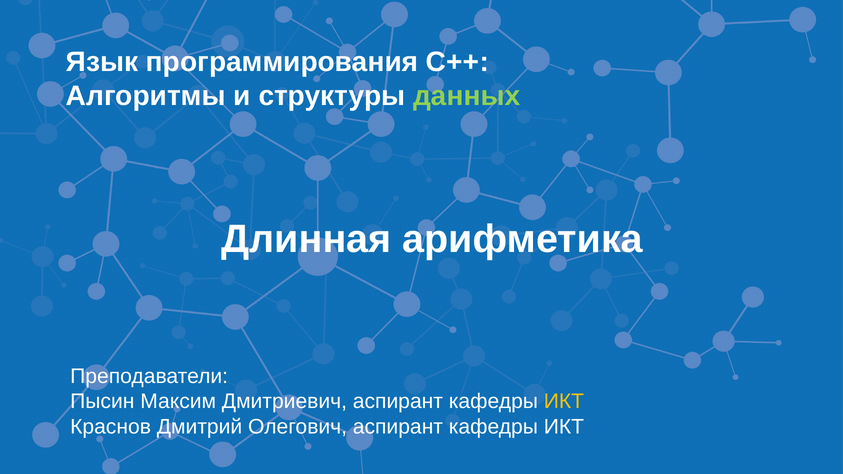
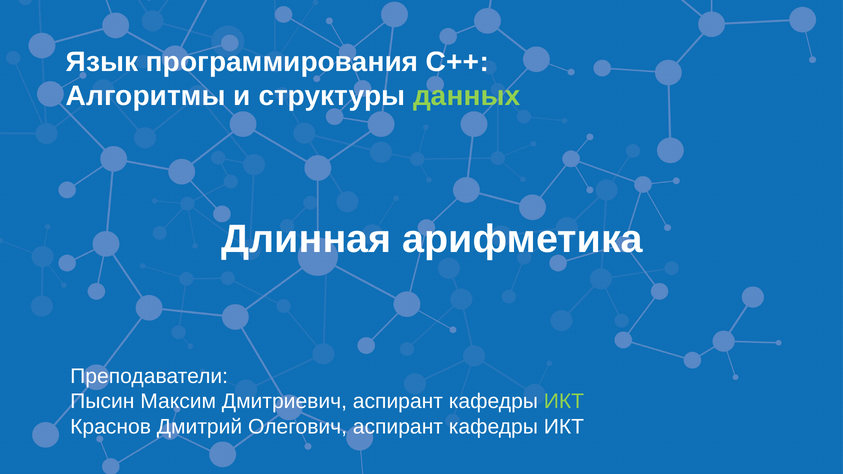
ИКТ colour: yellow -> light green (564, 402)
